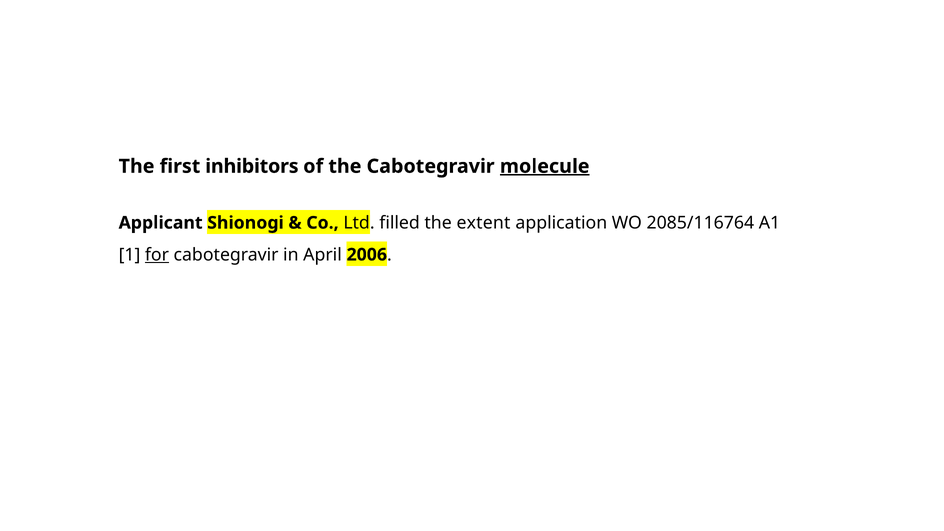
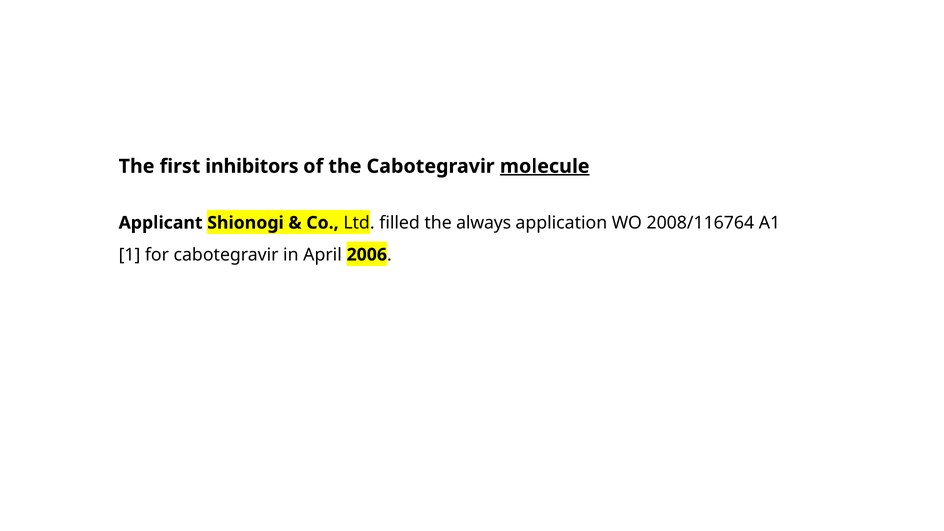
extent: extent -> always (484, 223)
2085/116764: 2085/116764 -> 2008/116764 (700, 223)
for underline: present -> none (157, 255)
